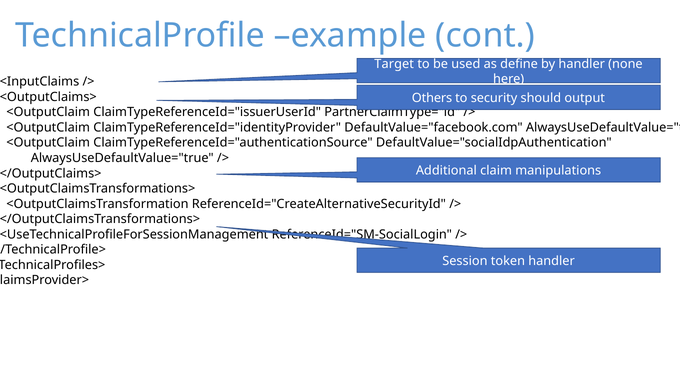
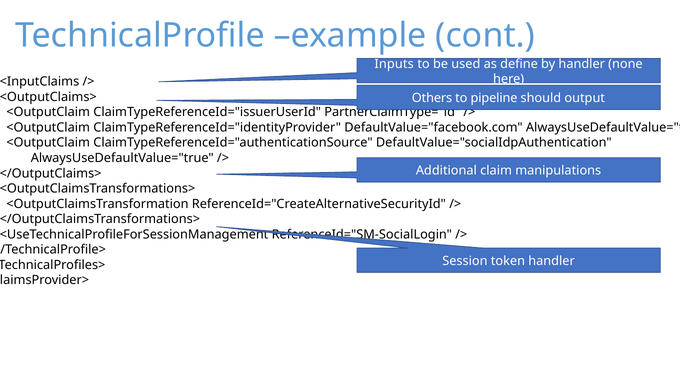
Target: Target -> Inputs (394, 64)
security: security -> pipeline (494, 98)
